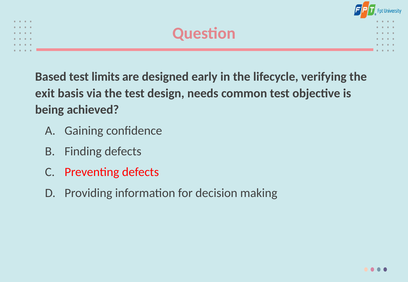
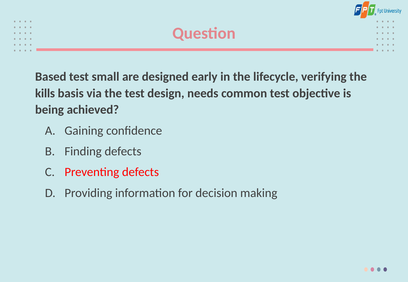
limits: limits -> small (106, 77)
exit: exit -> kills (45, 93)
